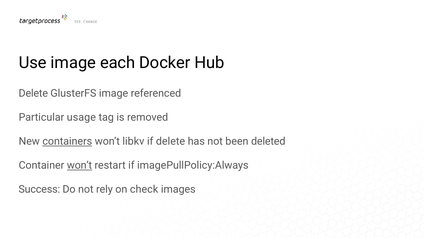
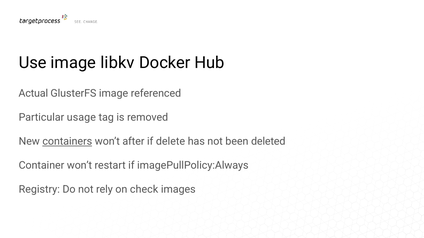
each: each -> libkv (117, 63)
Delete: Delete -> Actual (33, 94)
libkv: libkv -> after (133, 142)
won’t underline: present -> none (79, 166)
Success: Success -> Registry (39, 190)
